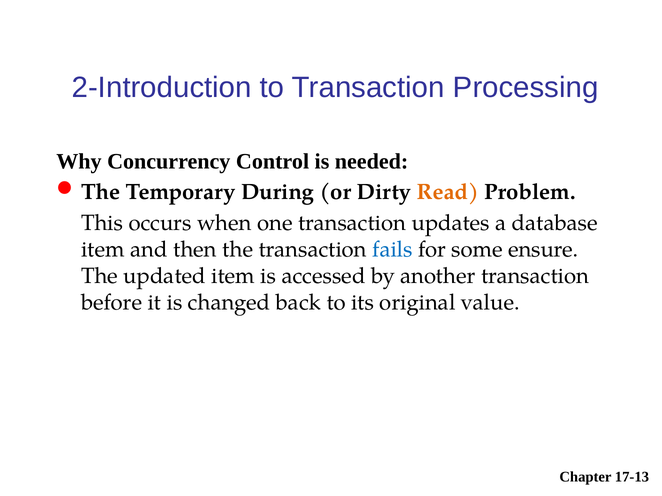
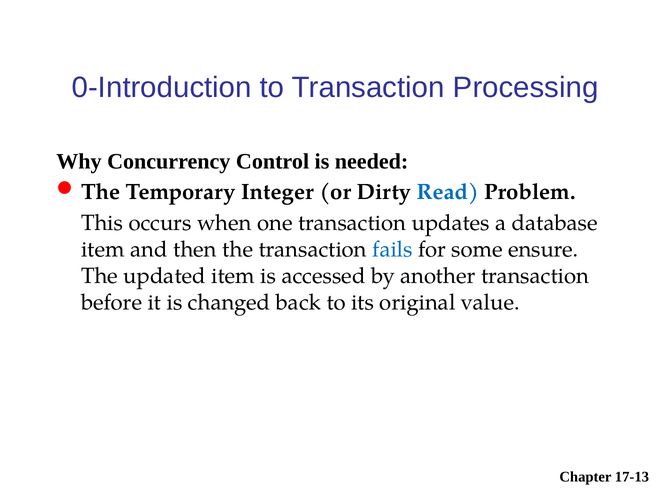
2-Introduction: 2-Introduction -> 0-Introduction (162, 88)
During: During -> Integer (278, 192)
Read colour: orange -> blue (448, 192)
